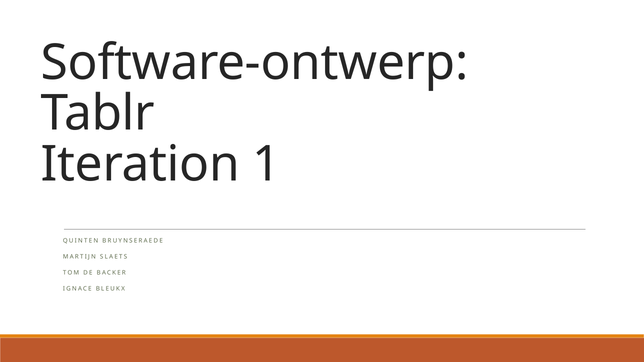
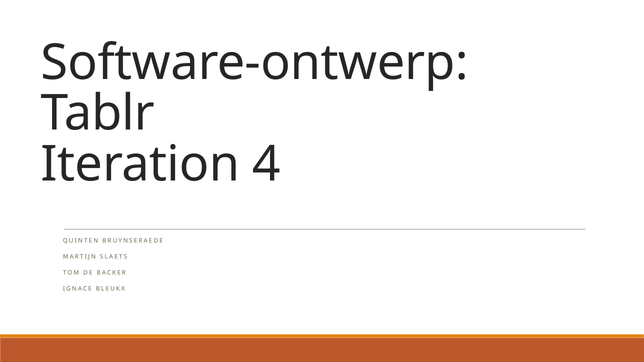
1: 1 -> 4 (266, 164)
